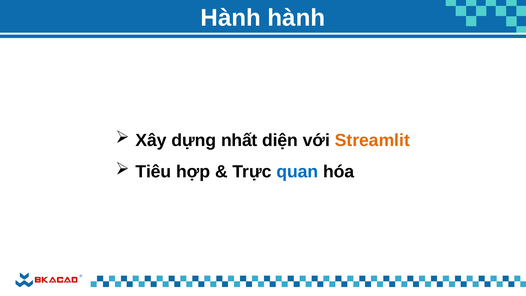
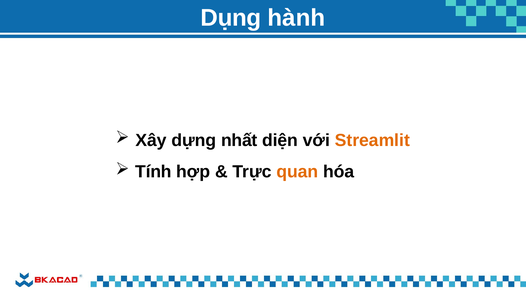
Hành: Hành -> Dụng (231, 18)
Tiêu: Tiêu -> Tính (153, 172)
quan colour: blue -> orange (297, 172)
